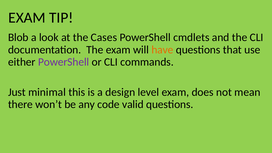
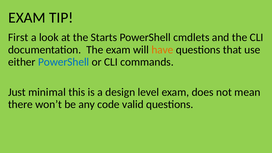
Blob: Blob -> First (18, 37)
Cases: Cases -> Starts (104, 37)
PowerShell colour: purple -> blue (64, 62)
